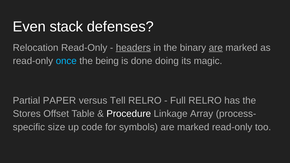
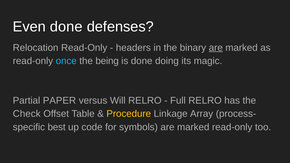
Even stack: stack -> done (66, 27)
headers underline: present -> none (133, 48)
Tell: Tell -> Will (118, 101)
Stores: Stores -> Check (27, 114)
Procedure colour: white -> yellow (129, 114)
size: size -> best (57, 127)
